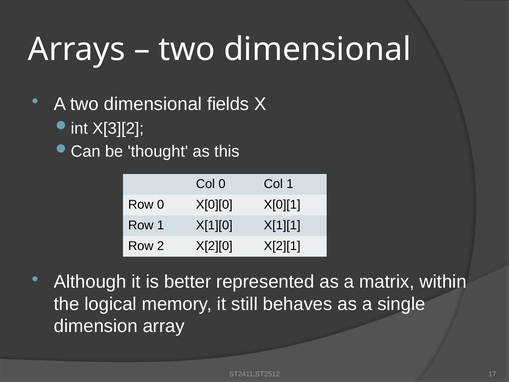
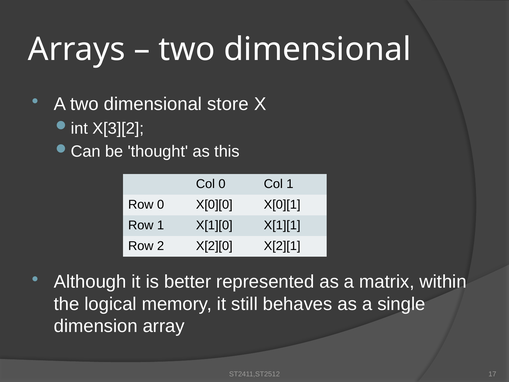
fields: fields -> store (228, 104)
